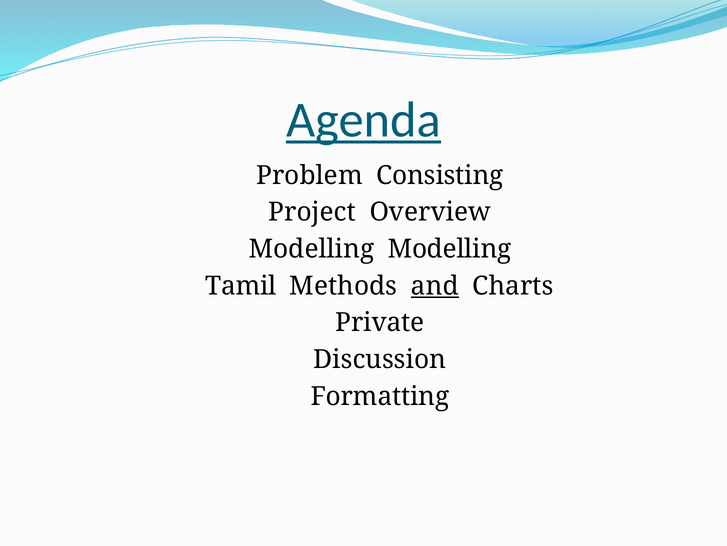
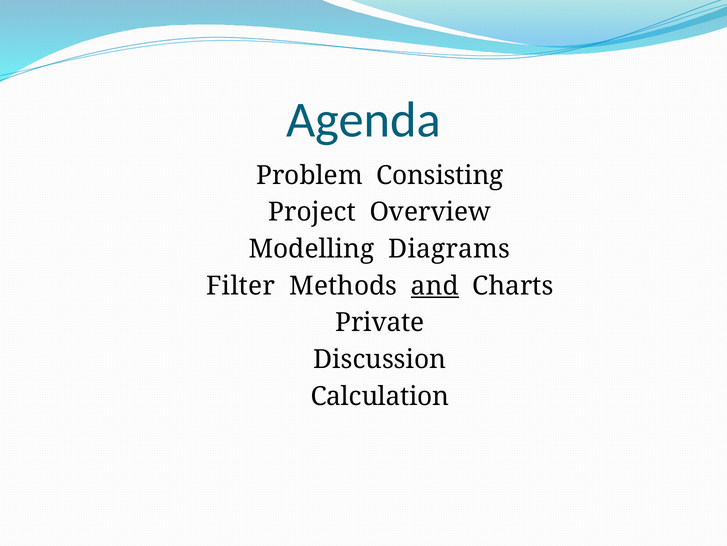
Agenda underline: present -> none (363, 120)
Modelling Modelling: Modelling -> Diagrams (449, 249)
Tamil: Tamil -> Filter (241, 286)
Formatting: Formatting -> Calculation (380, 396)
